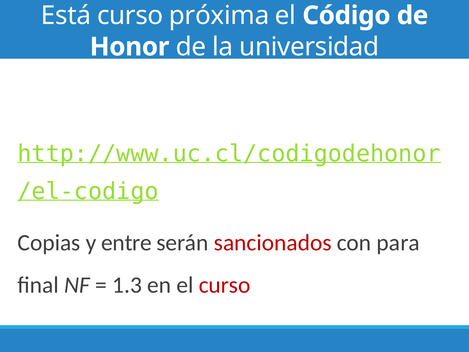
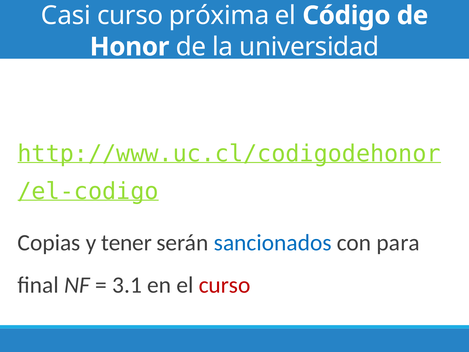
Está: Está -> Casi (66, 16)
entre: entre -> tener (127, 243)
sancionados colour: red -> blue (273, 243)
1.3: 1.3 -> 3.1 (127, 285)
